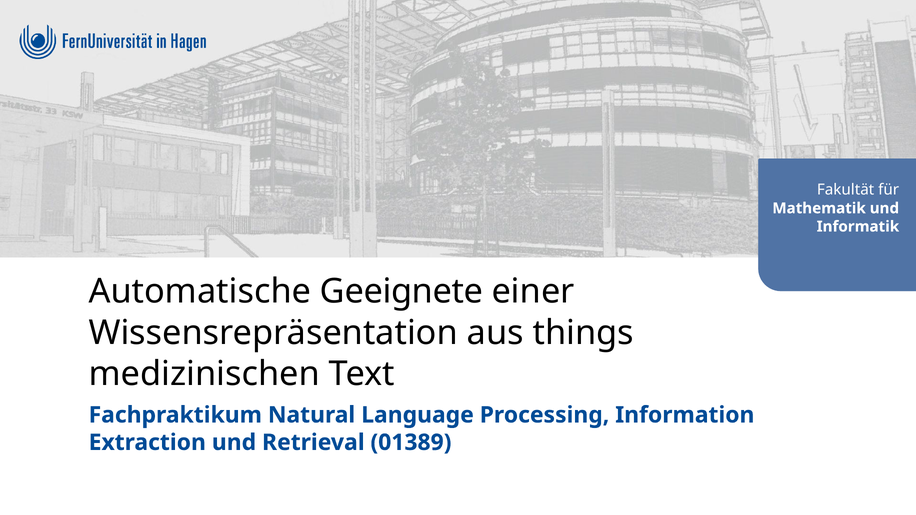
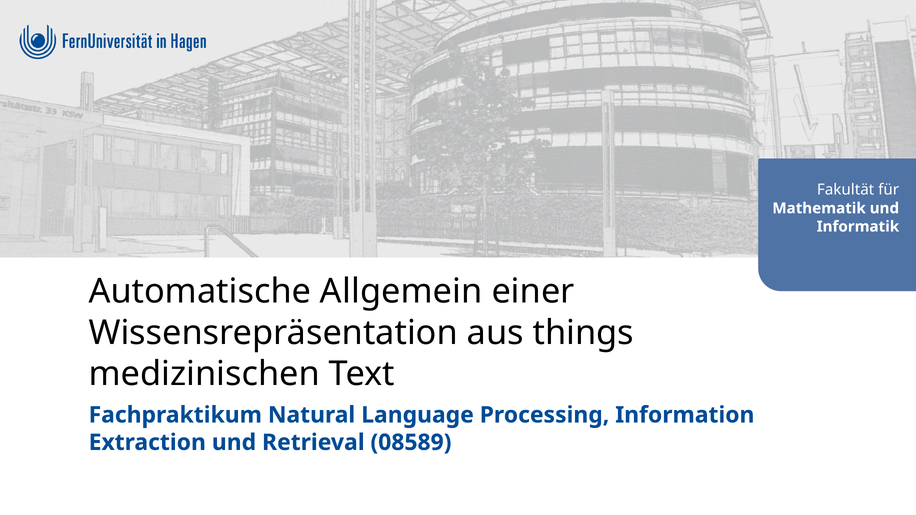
Geeignete: Geeignete -> Allgemein (401, 292)
01389: 01389 -> 08589 (411, 443)
